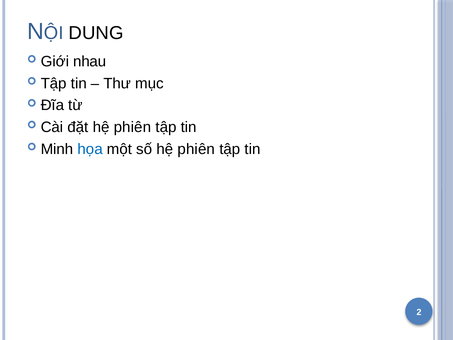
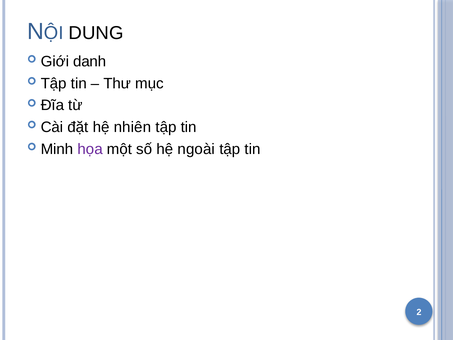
nhau: nhau -> danh (90, 61)
đặt hệ phiên: phiên -> nhiên (132, 127)
họa colour: blue -> purple (90, 149)
số hệ phiên: phiên -> ngoài (196, 149)
